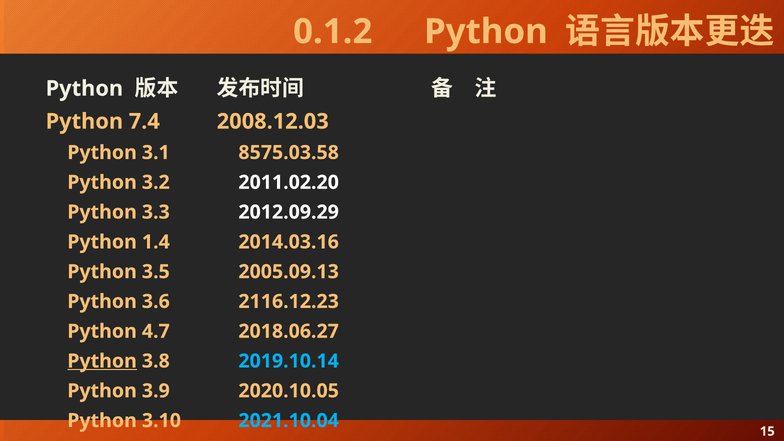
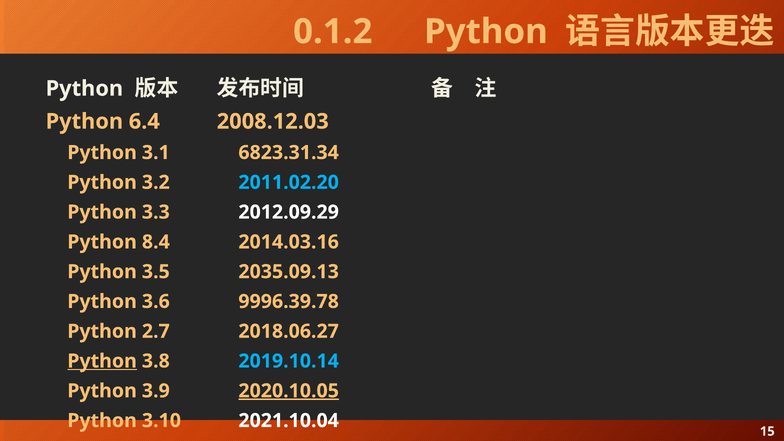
7.4: 7.4 -> 6.4 (144, 121)
8575.03.58: 8575.03.58 -> 6823.31.34 (289, 153)
2011.02.20 colour: white -> light blue (289, 182)
1.4: 1.4 -> 8.4 (156, 242)
2005.09.13: 2005.09.13 -> 2035.09.13 (289, 272)
2116.12.23: 2116.12.23 -> 9996.39.78 (289, 302)
4.7: 4.7 -> 2.7 (156, 331)
2020.10.05 underline: none -> present (289, 391)
2021.10.04 colour: light blue -> white (289, 421)
